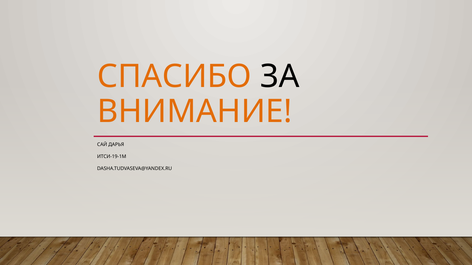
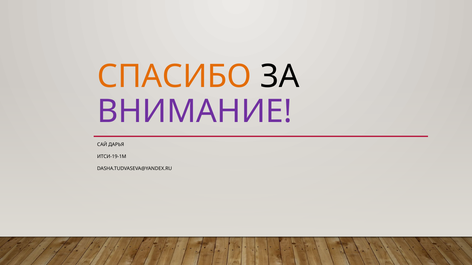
ВНИМАНИЕ colour: orange -> purple (195, 112)
